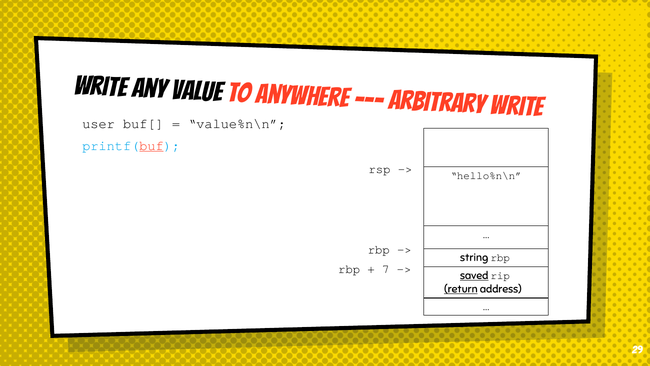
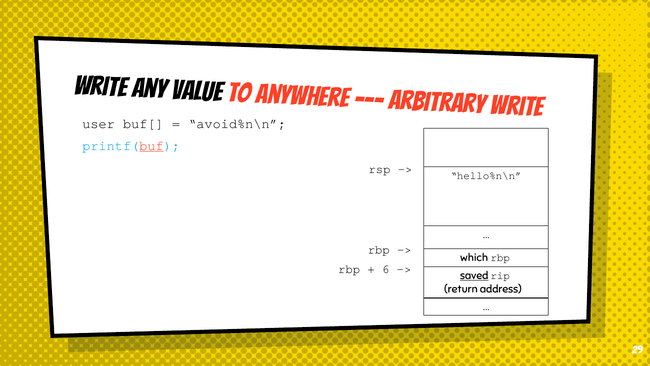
value%n\n: value%n\n -> avoid%n\n (237, 124)
string: string -> which (474, 258)
7: 7 -> 6 (386, 269)
return underline: present -> none (461, 289)
